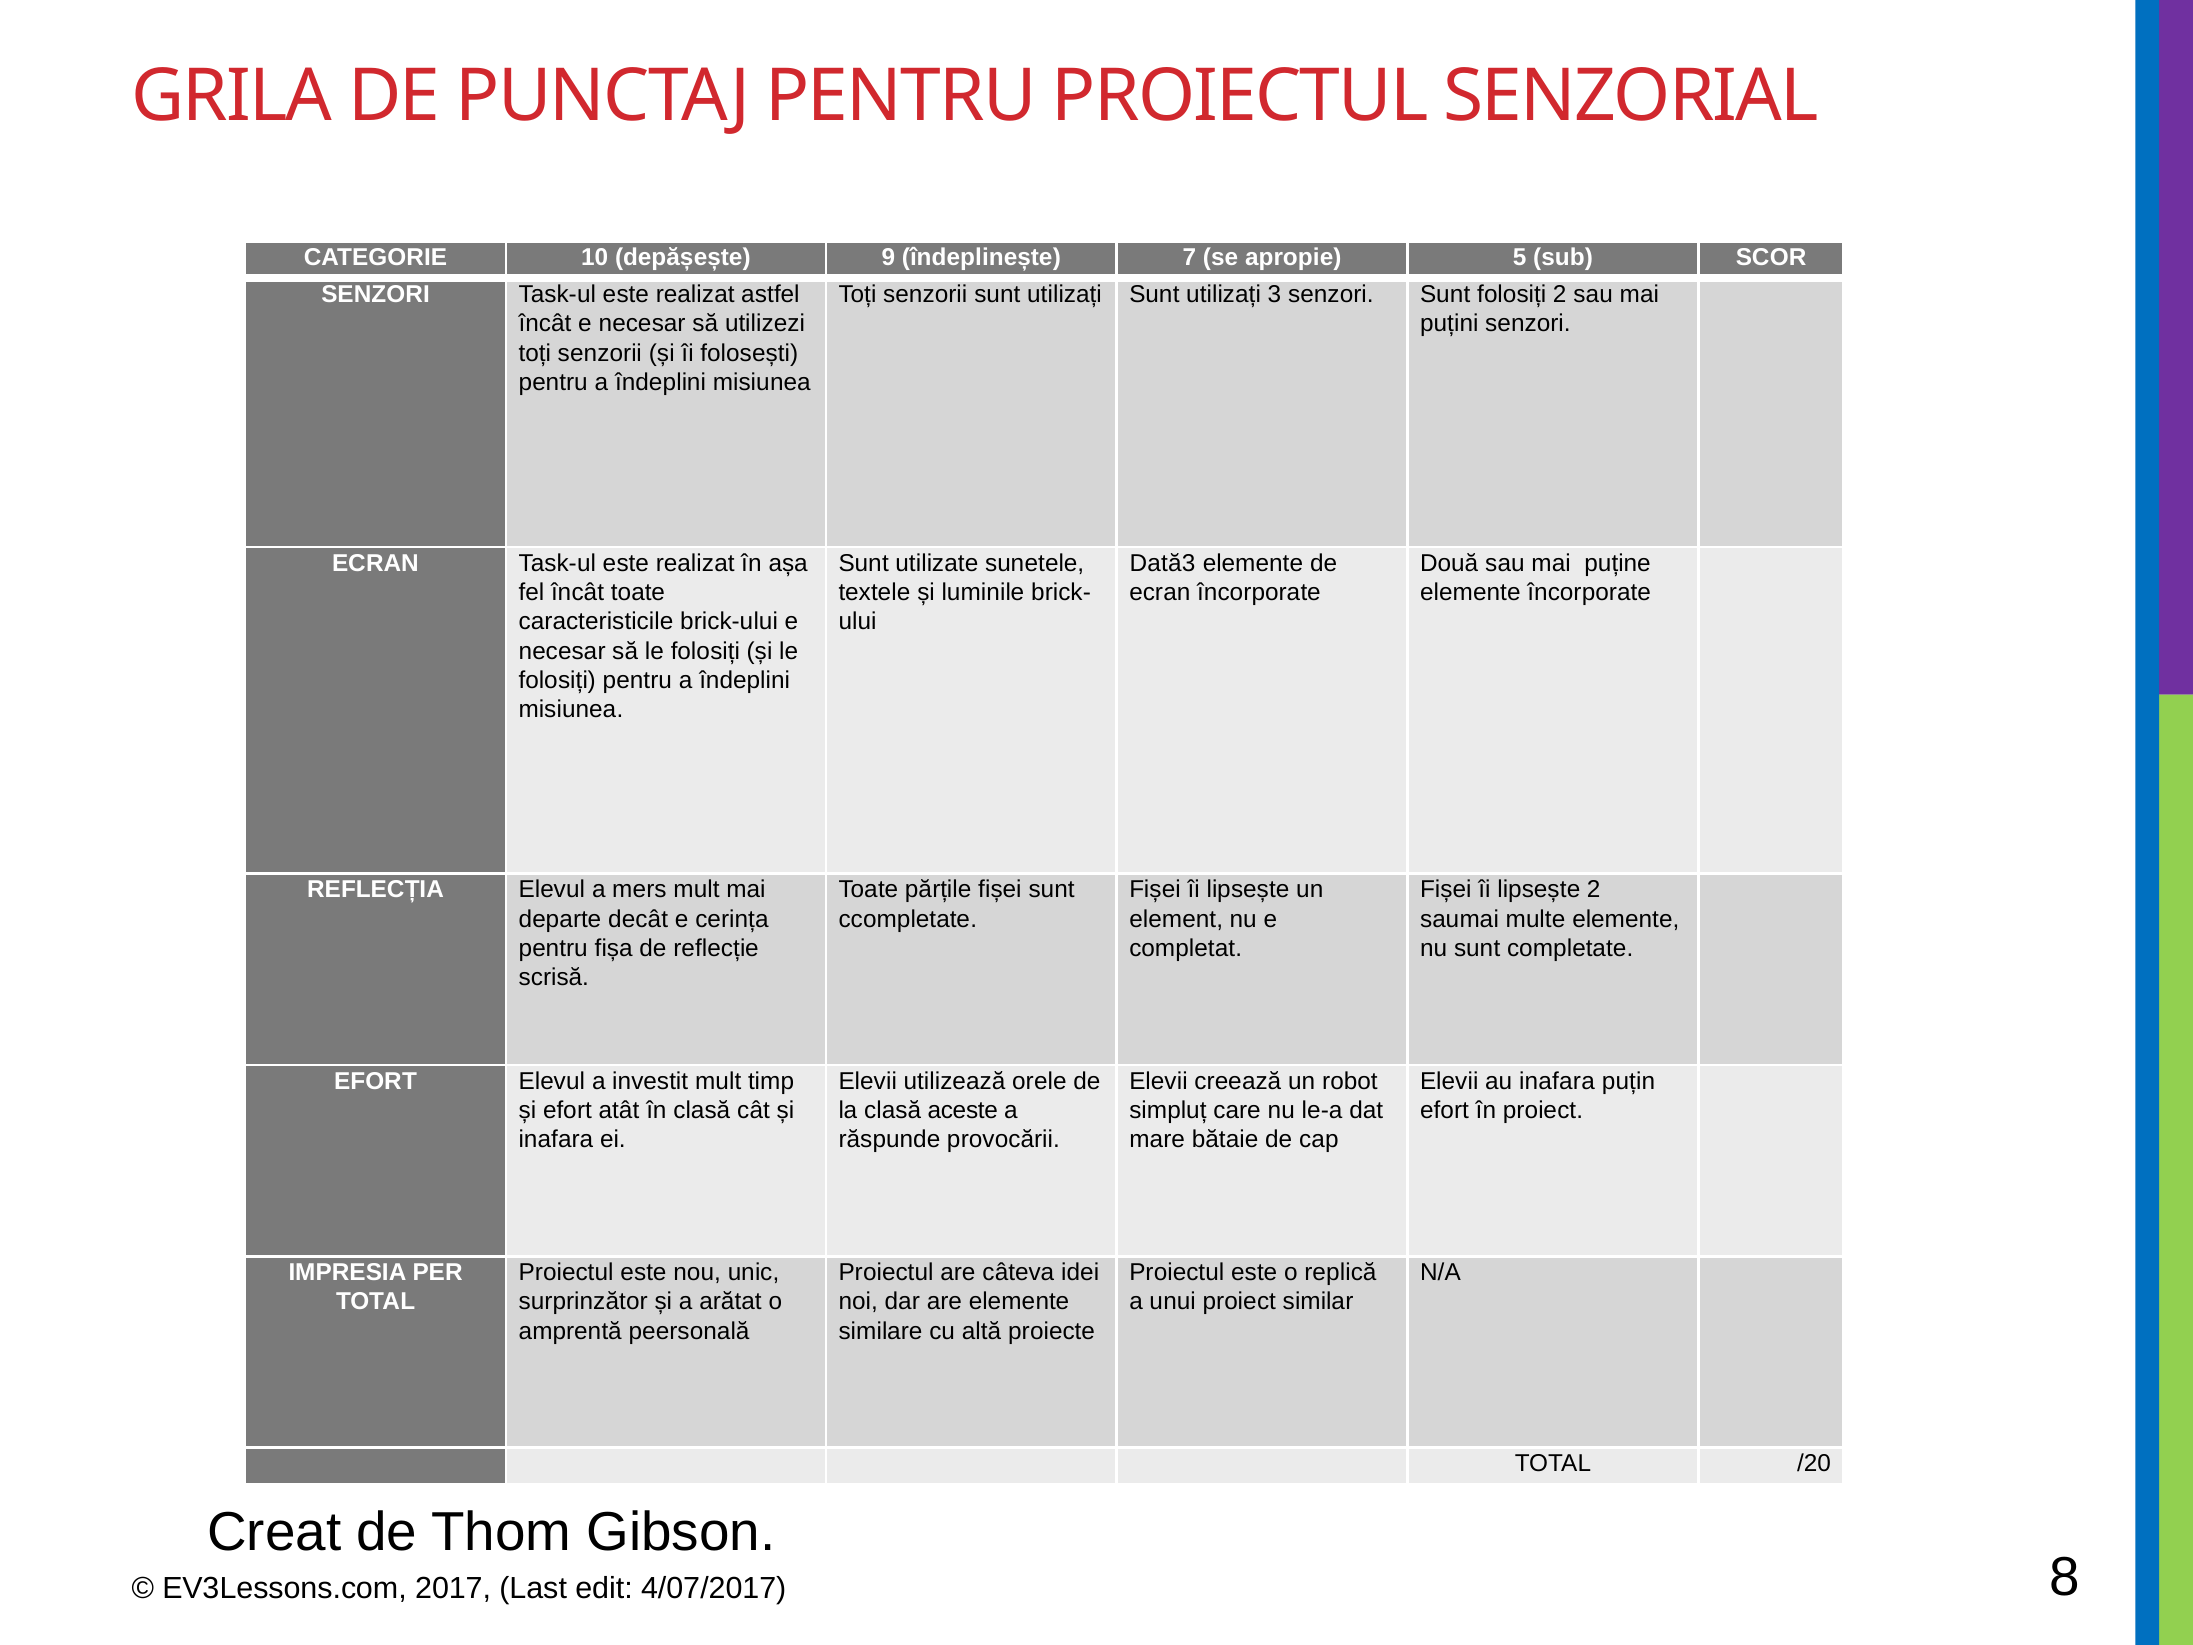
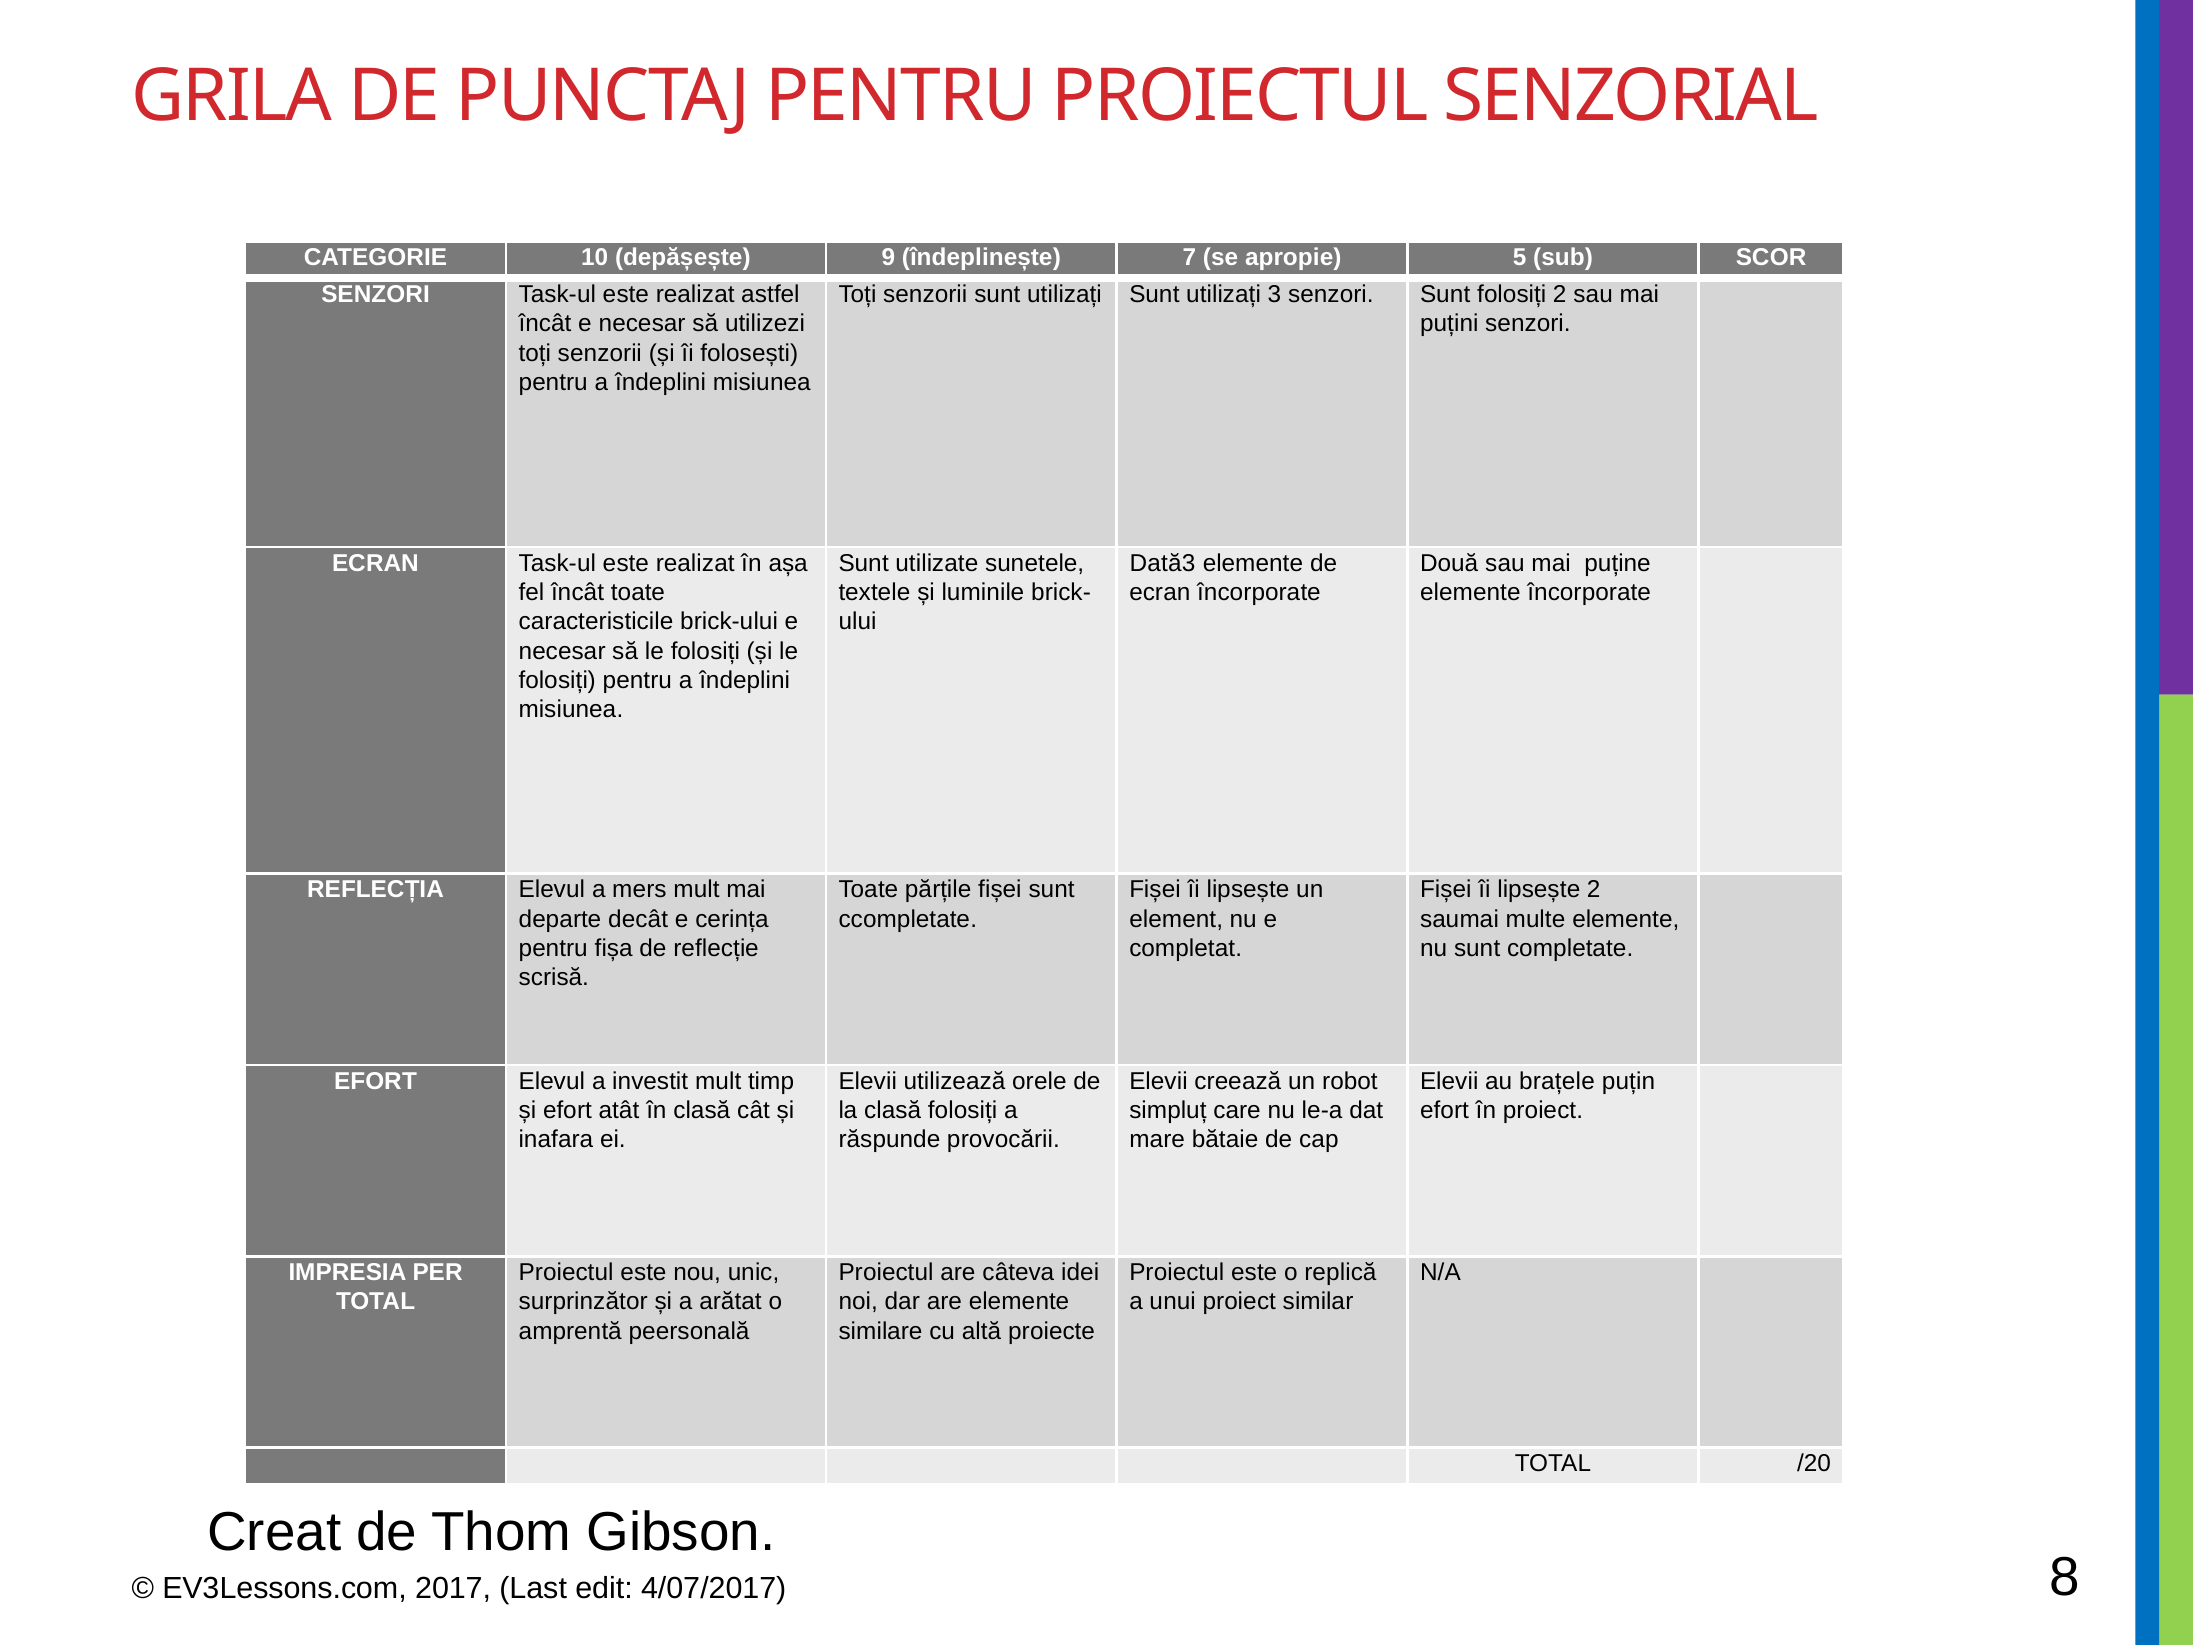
au inafara: inafara -> brațele (1557, 1081)
clasă aceste: aceste -> folosiți (963, 1110)
